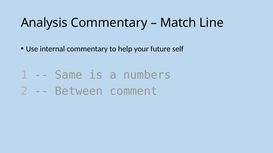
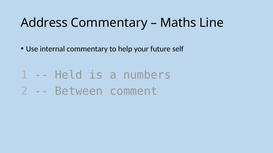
Analysis: Analysis -> Address (44, 23)
Match: Match -> Maths (178, 23)
Same: Same -> Held (69, 75)
